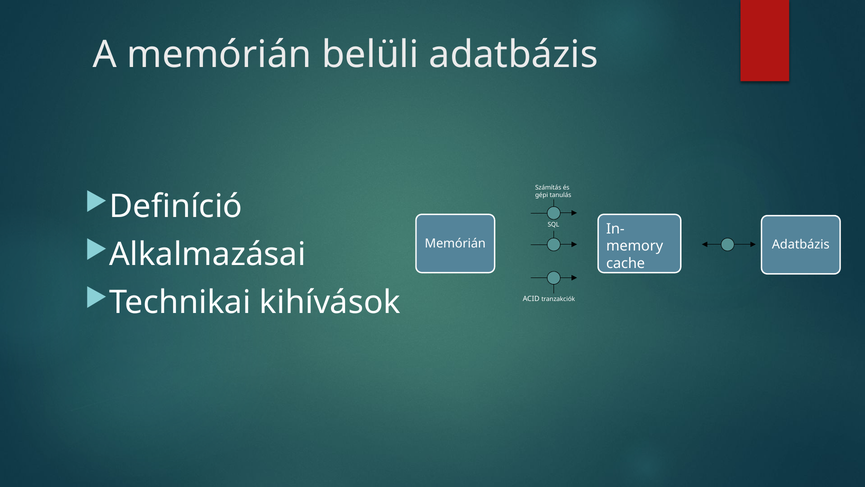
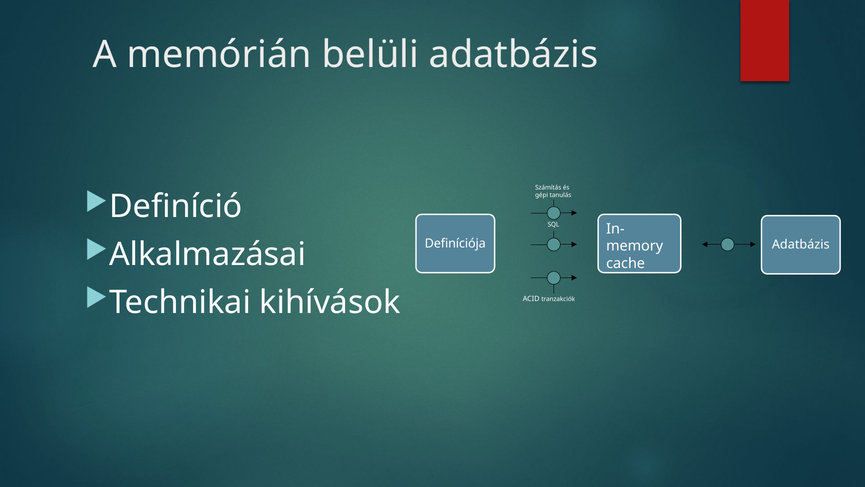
Memórián: Memórián -> Definíciója (455, 243)
